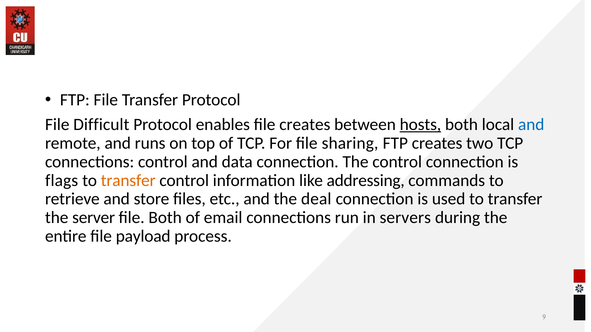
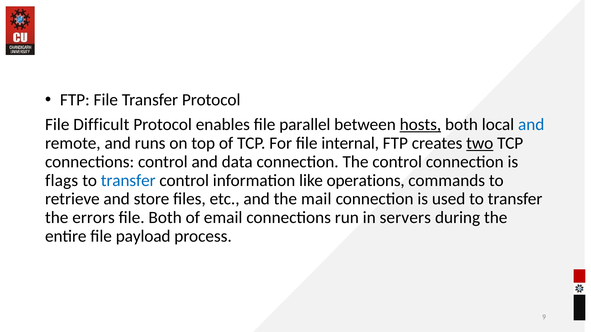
file creates: creates -> parallel (305, 125)
sharing: sharing -> internal (350, 143)
two underline: none -> present (480, 143)
transfer colour: orange -> blue (128, 181)
addressing: addressing -> operations (366, 181)
deal: deal -> mail (316, 199)
server: server -> errors (94, 218)
